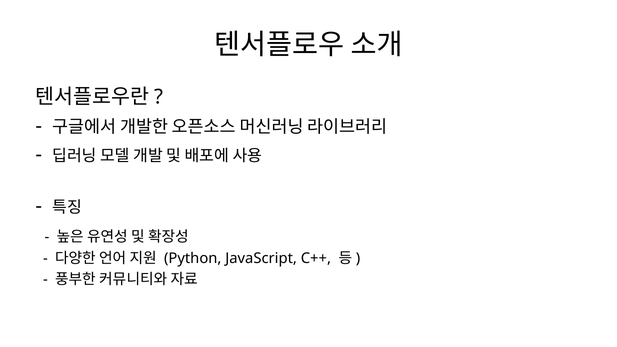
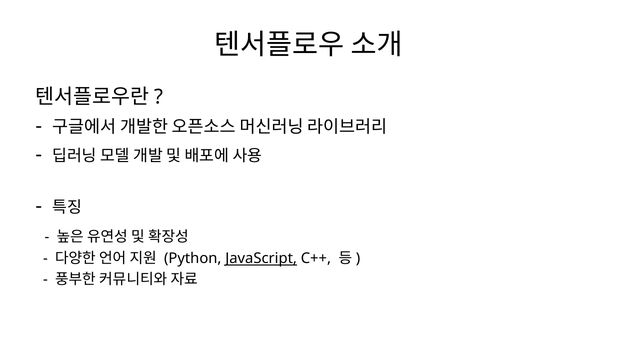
JavaScript underline: none -> present (261, 259)
